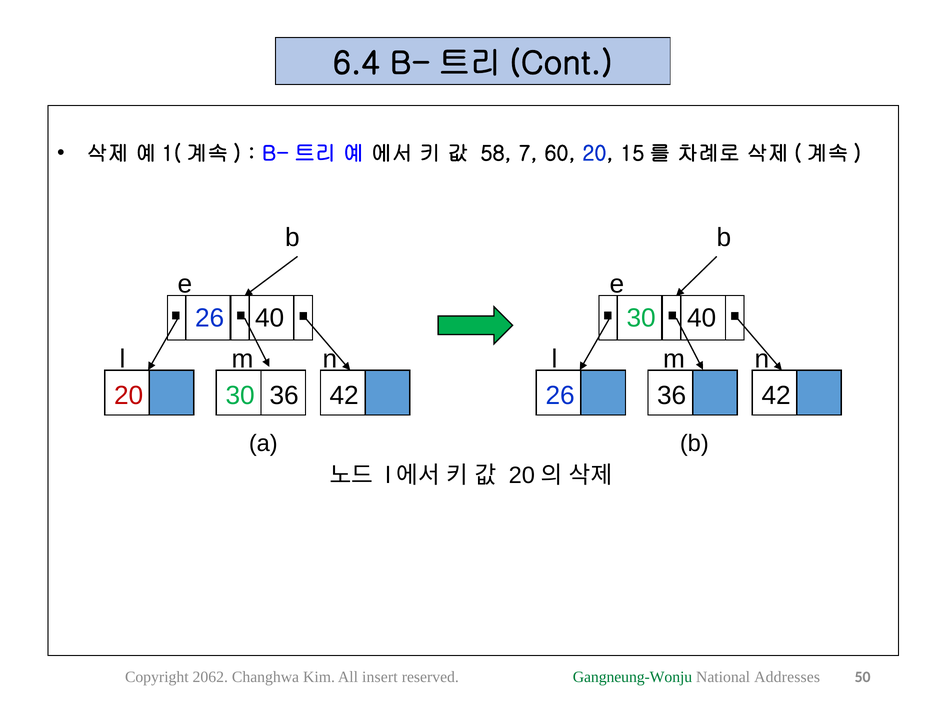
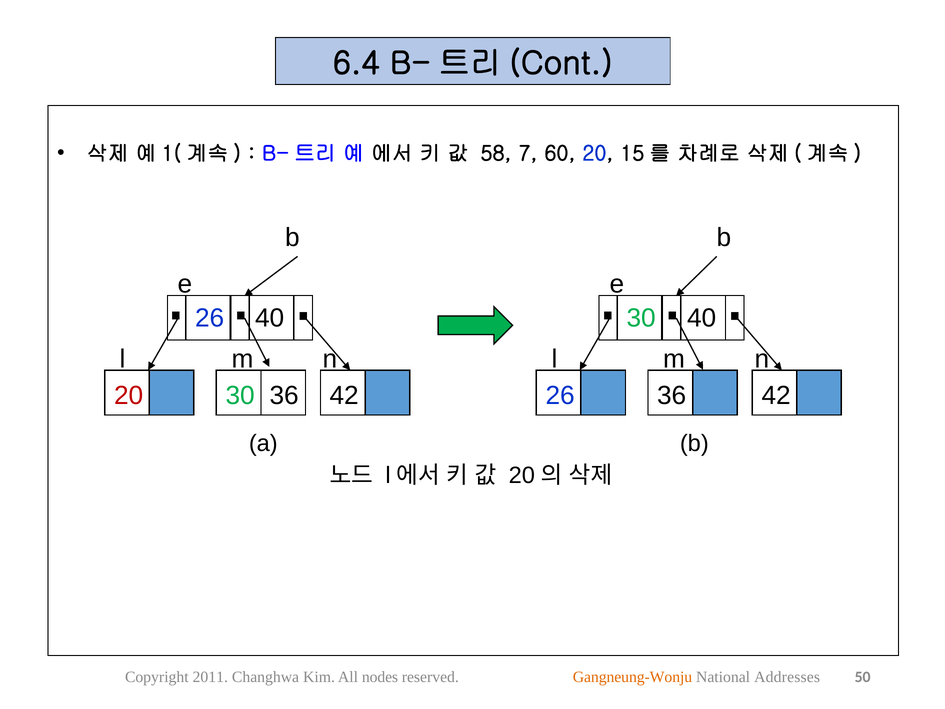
2062: 2062 -> 2011 (210, 677)
insert: insert -> nodes (380, 677)
Gangneung-Wonju colour: green -> orange (633, 677)
